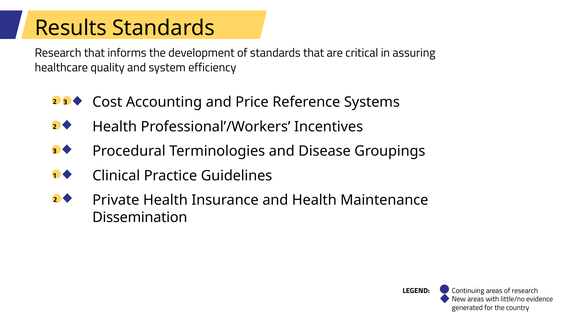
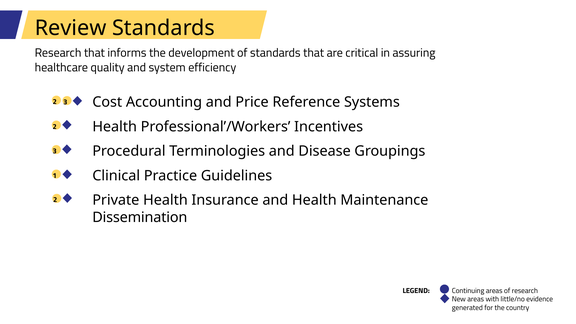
Results: Results -> Review (71, 28)
